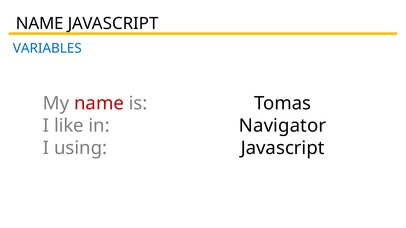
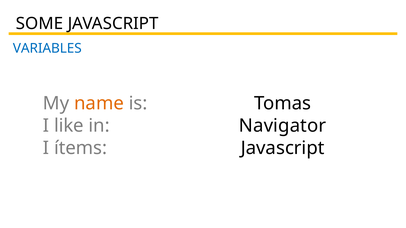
NAME: NAME -> SOME (40, 24)
name colour: red -> orange (99, 104)
using: using -> ítems (81, 148)
